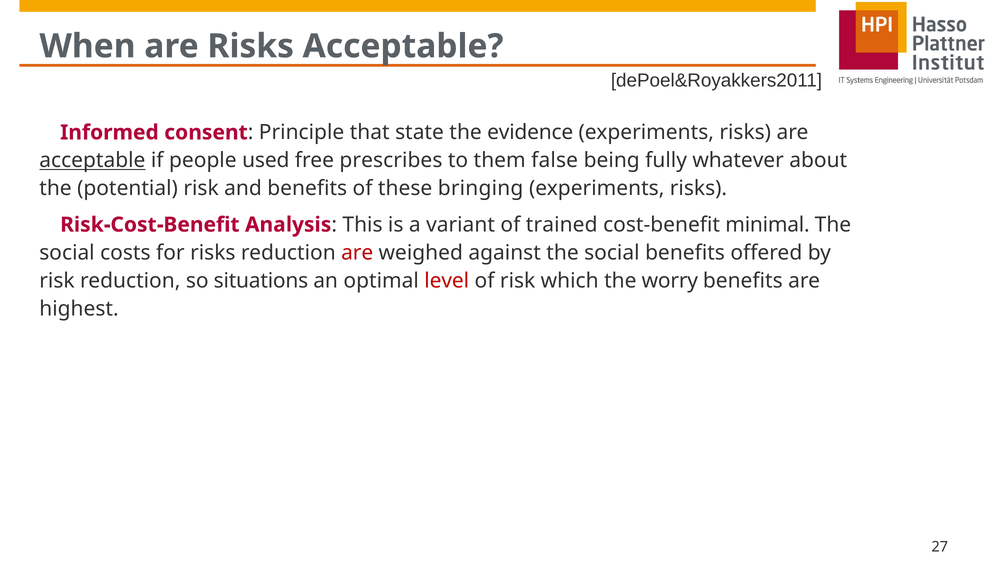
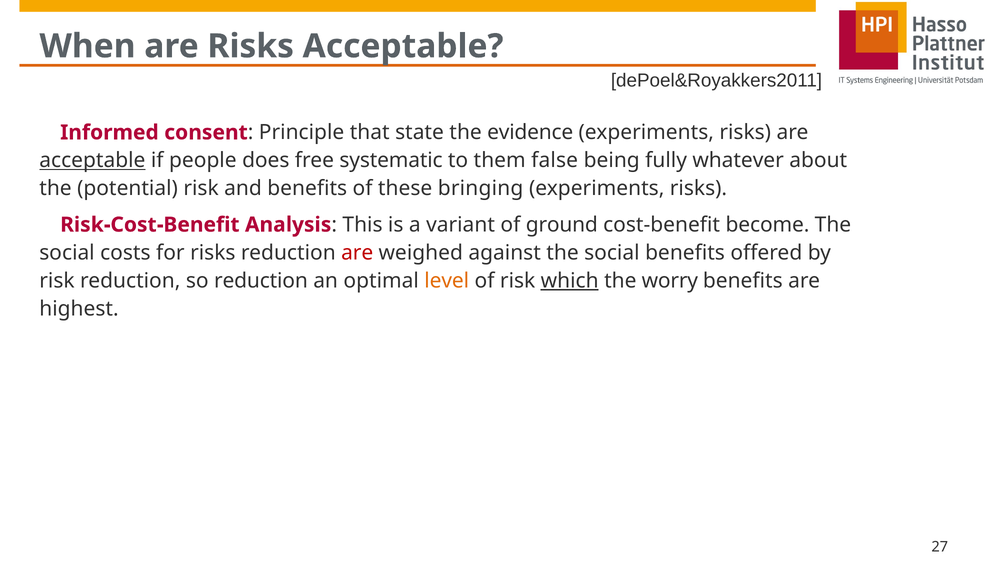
used: used -> does (266, 160)
prescribes: prescribes -> systematic (391, 160)
trained: trained -> ground (562, 225)
minimal: minimal -> become (767, 225)
so situations: situations -> reduction (261, 281)
level colour: red -> orange (447, 281)
which underline: none -> present (570, 281)
